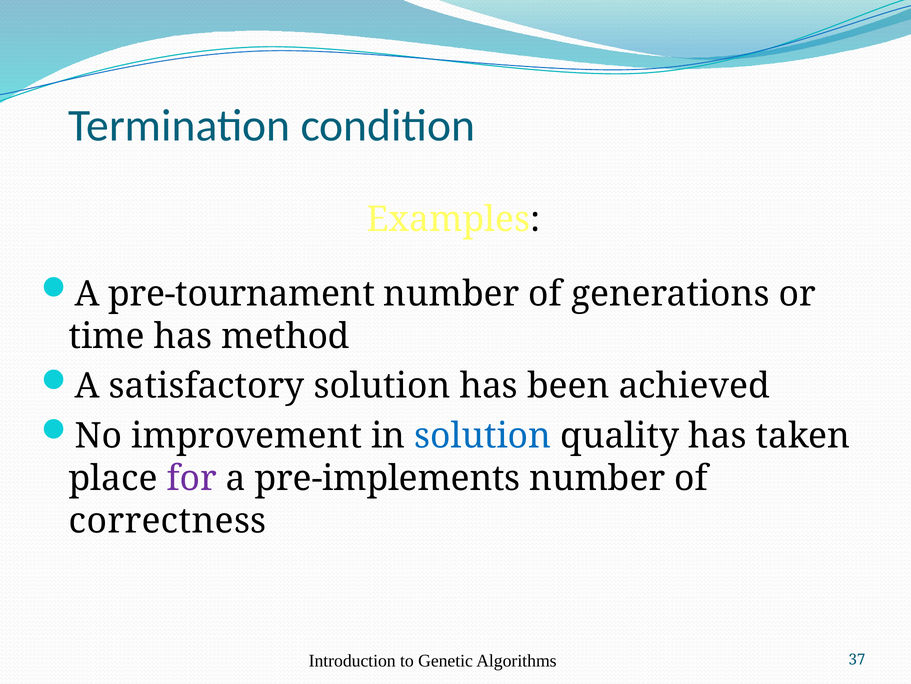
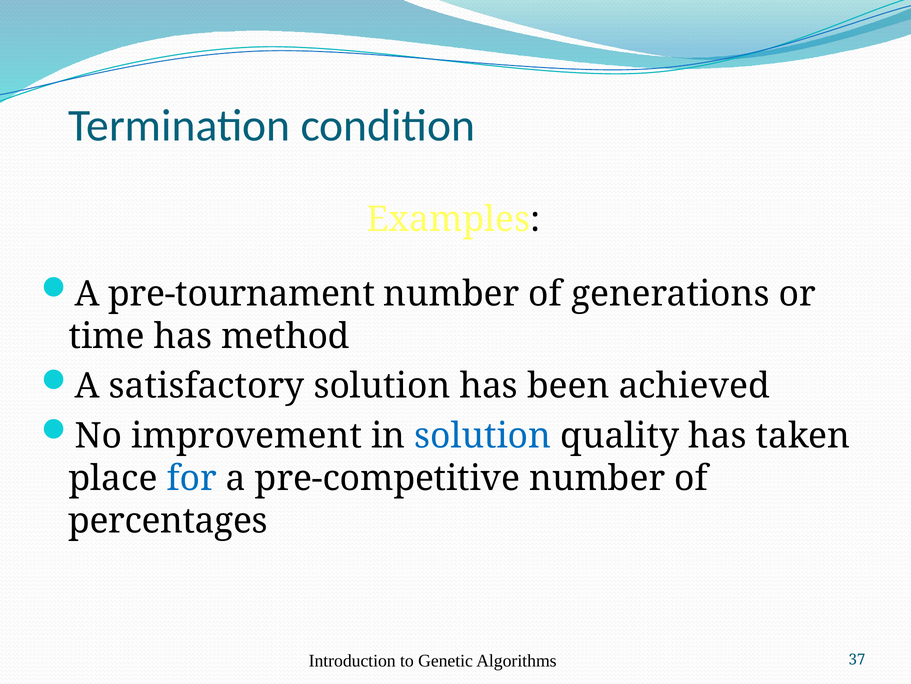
for colour: purple -> blue (192, 478)
pre-implements: pre-implements -> pre-competitive (388, 478)
correctness: correctness -> percentages (168, 520)
